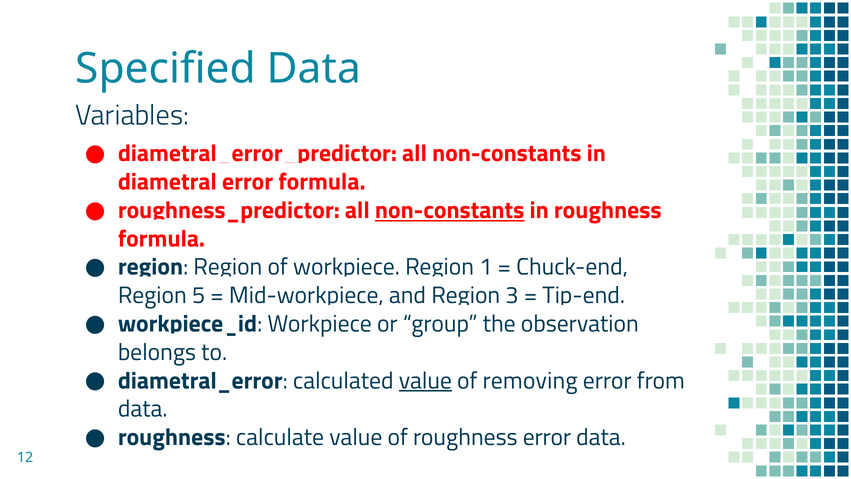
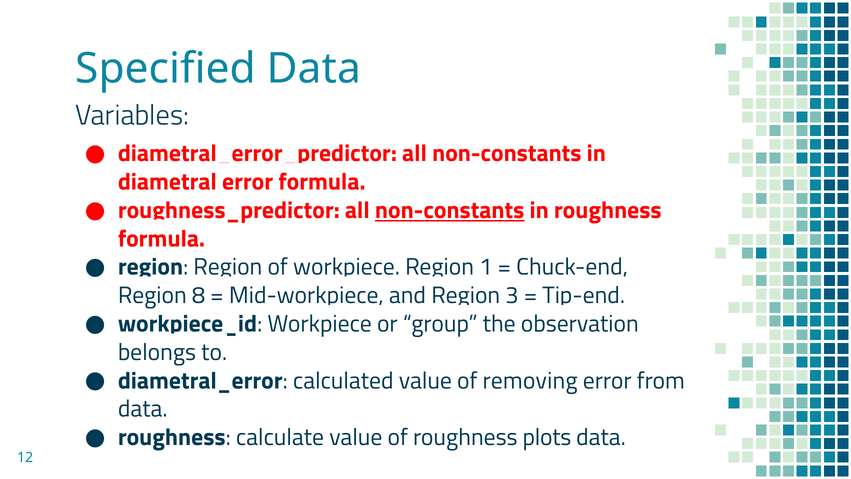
5: 5 -> 8 (199, 295)
value underline: present -> none (425, 381)
roughness error: error -> plots (547, 437)
